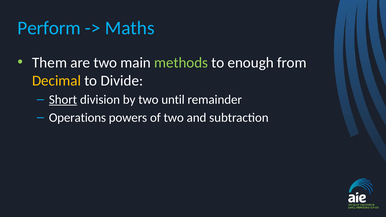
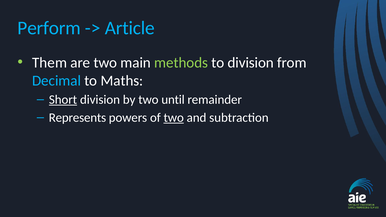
Maths: Maths -> Article (130, 28)
to enough: enough -> division (251, 63)
Decimal colour: yellow -> light blue (57, 81)
Divide: Divide -> Maths (122, 81)
Operations: Operations -> Represents (77, 118)
two underline: none -> present (174, 118)
